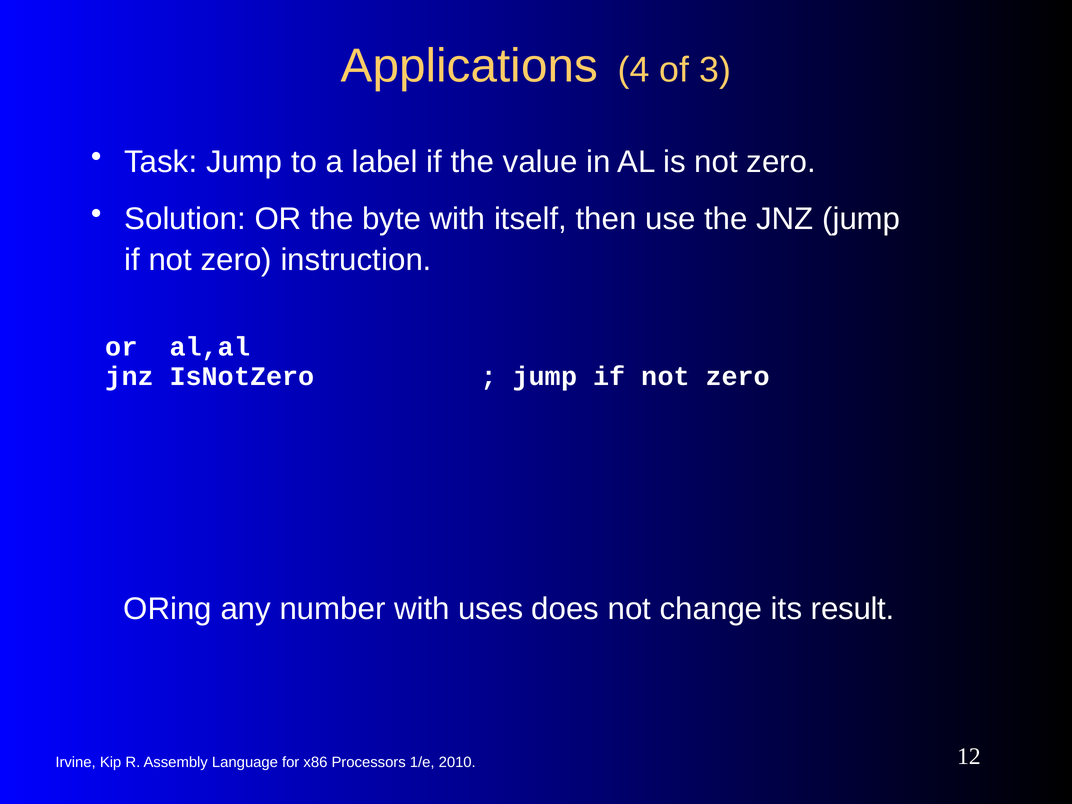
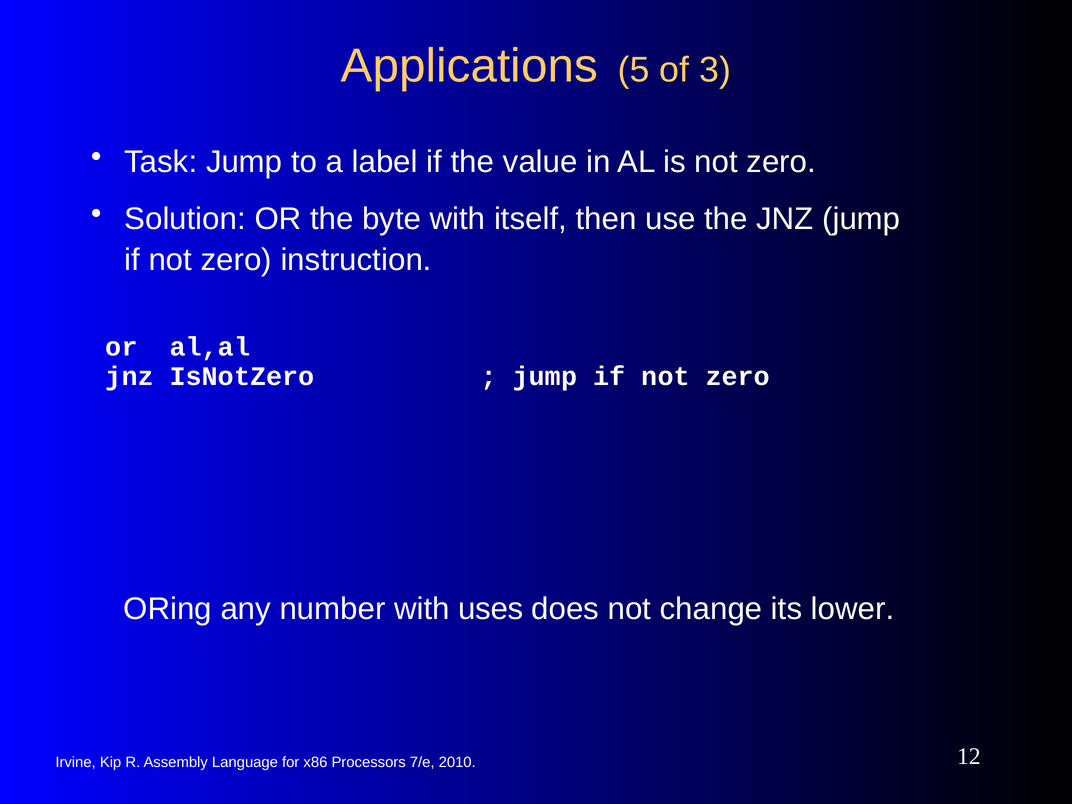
4: 4 -> 5 (634, 70)
result: result -> lower (853, 609)
1/e: 1/e -> 7/e (422, 762)
